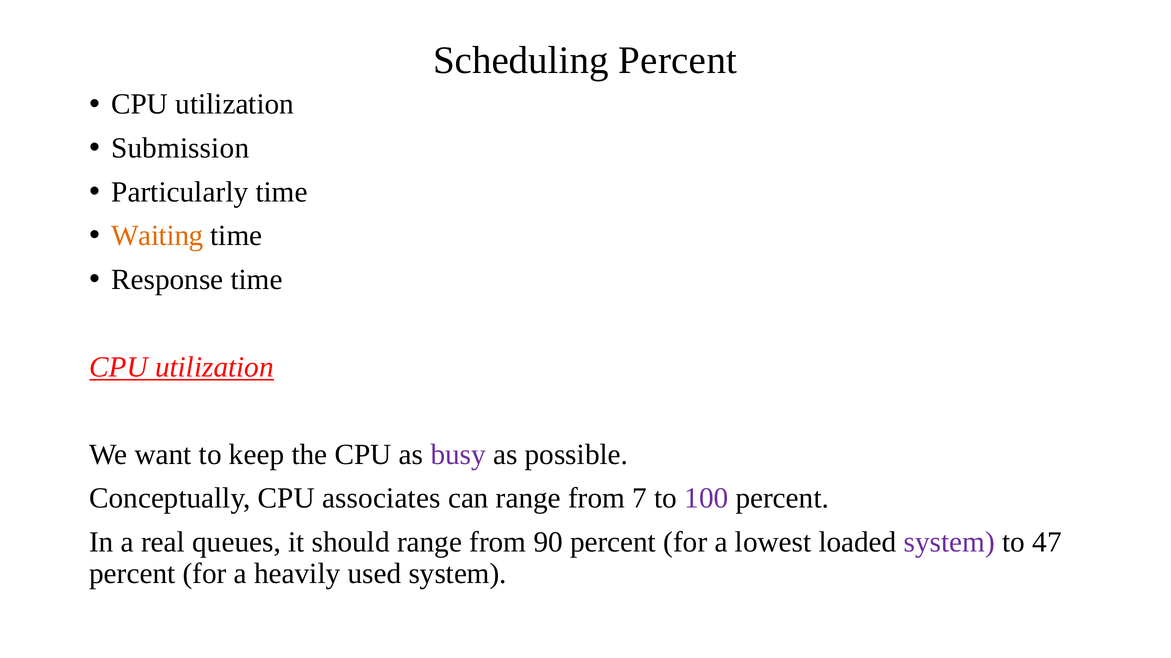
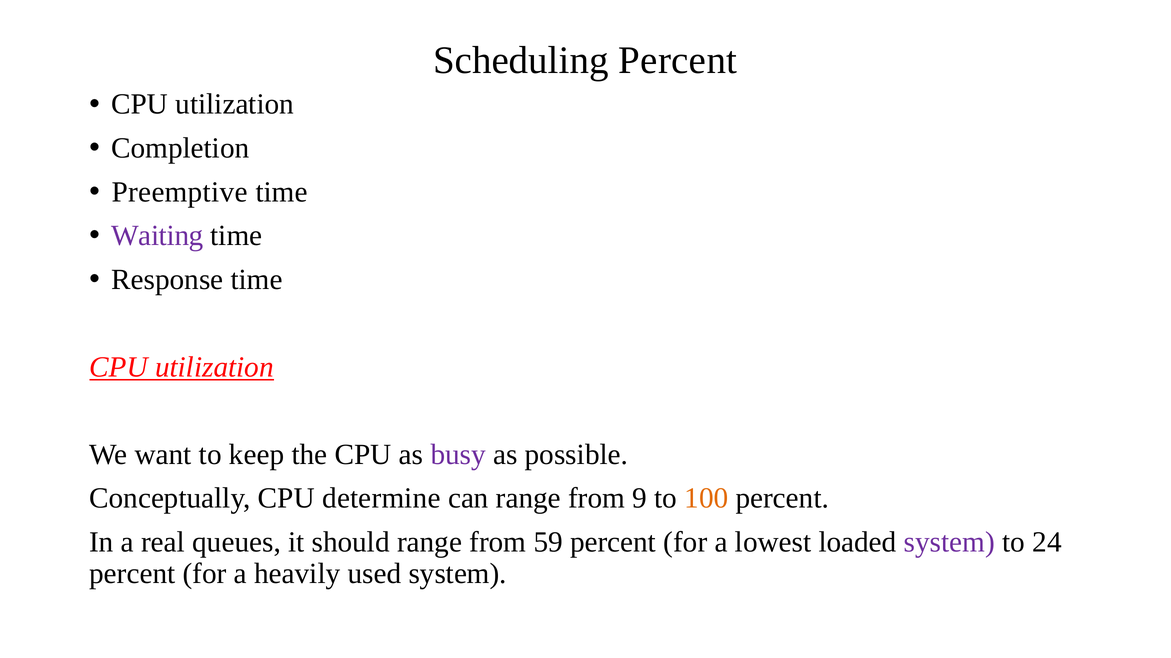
Submission: Submission -> Completion (180, 148)
Particularly: Particularly -> Preemptive (180, 192)
Waiting colour: orange -> purple (157, 236)
associates: associates -> determine (381, 499)
7: 7 -> 9 (640, 499)
100 colour: purple -> orange (706, 499)
90: 90 -> 59 (548, 543)
47: 47 -> 24 (1047, 543)
